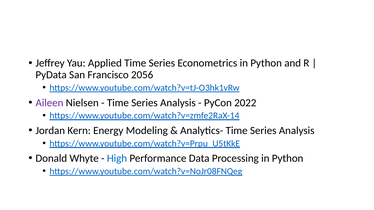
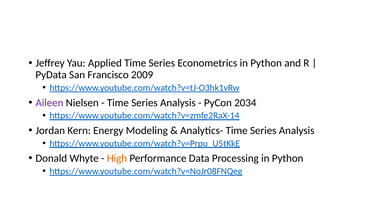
2056: 2056 -> 2009 (142, 75)
2022: 2022 -> 2034 (245, 103)
High colour: blue -> orange (117, 159)
